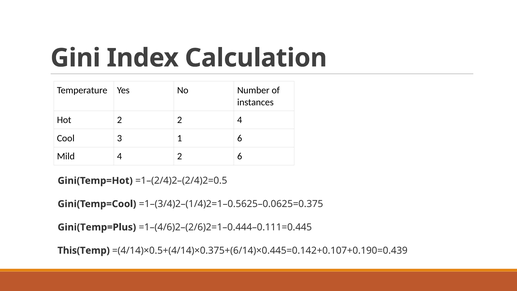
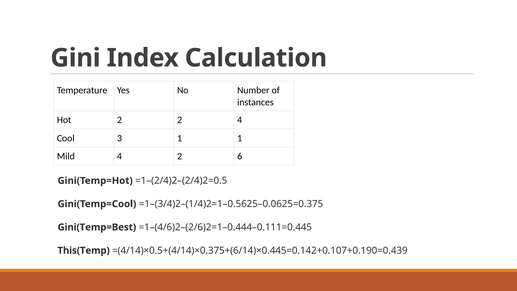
1 6: 6 -> 1 (240, 138)
Gini(Temp=Plus: Gini(Temp=Plus -> Gini(Temp=Best (97, 227)
